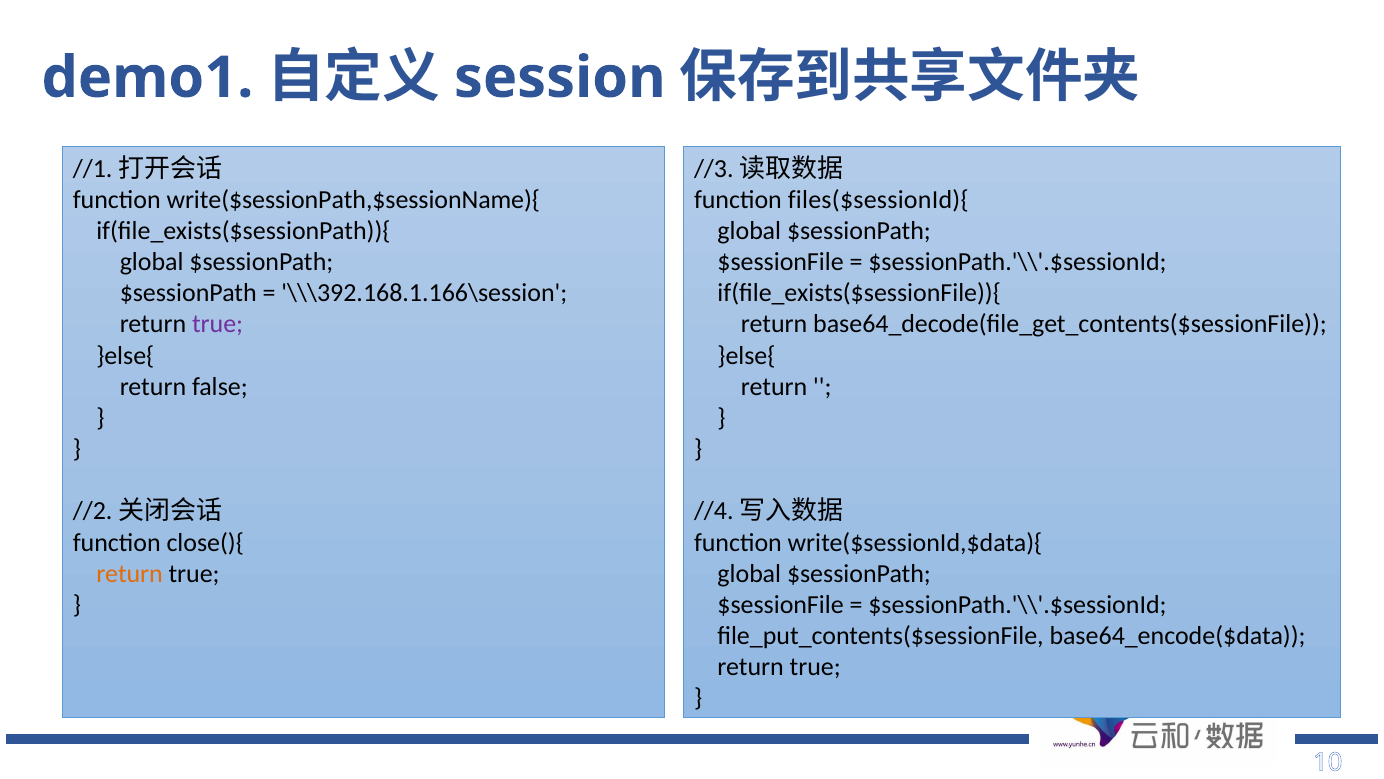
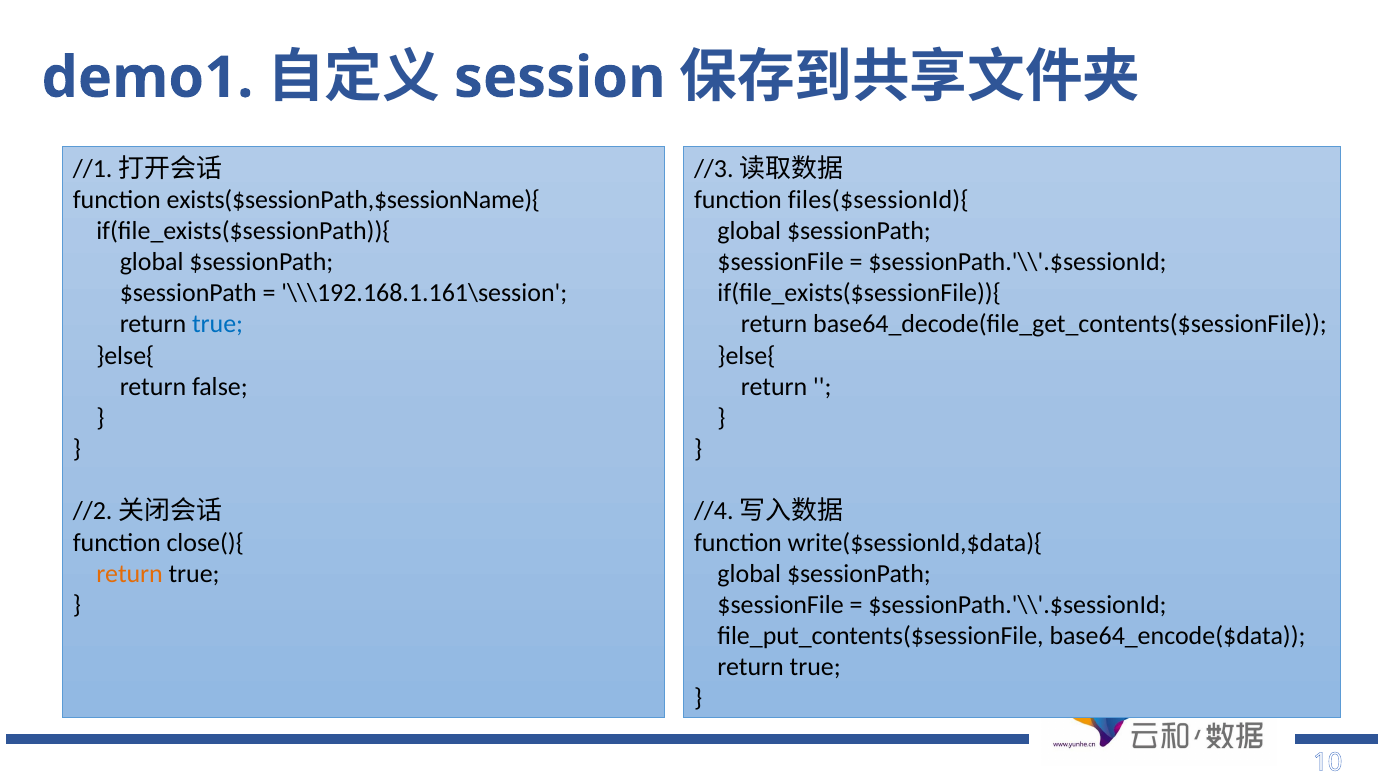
write($sessionPath,$sessionName){: write($sessionPath,$sessionName){ -> exists($sessionPath,$sessionName){ (353, 200)
\\\392.168.1.166\session: \\\392.168.1.166\session -> \\\192.168.1.161\session (424, 293)
true colour: purple -> blue (218, 324)
